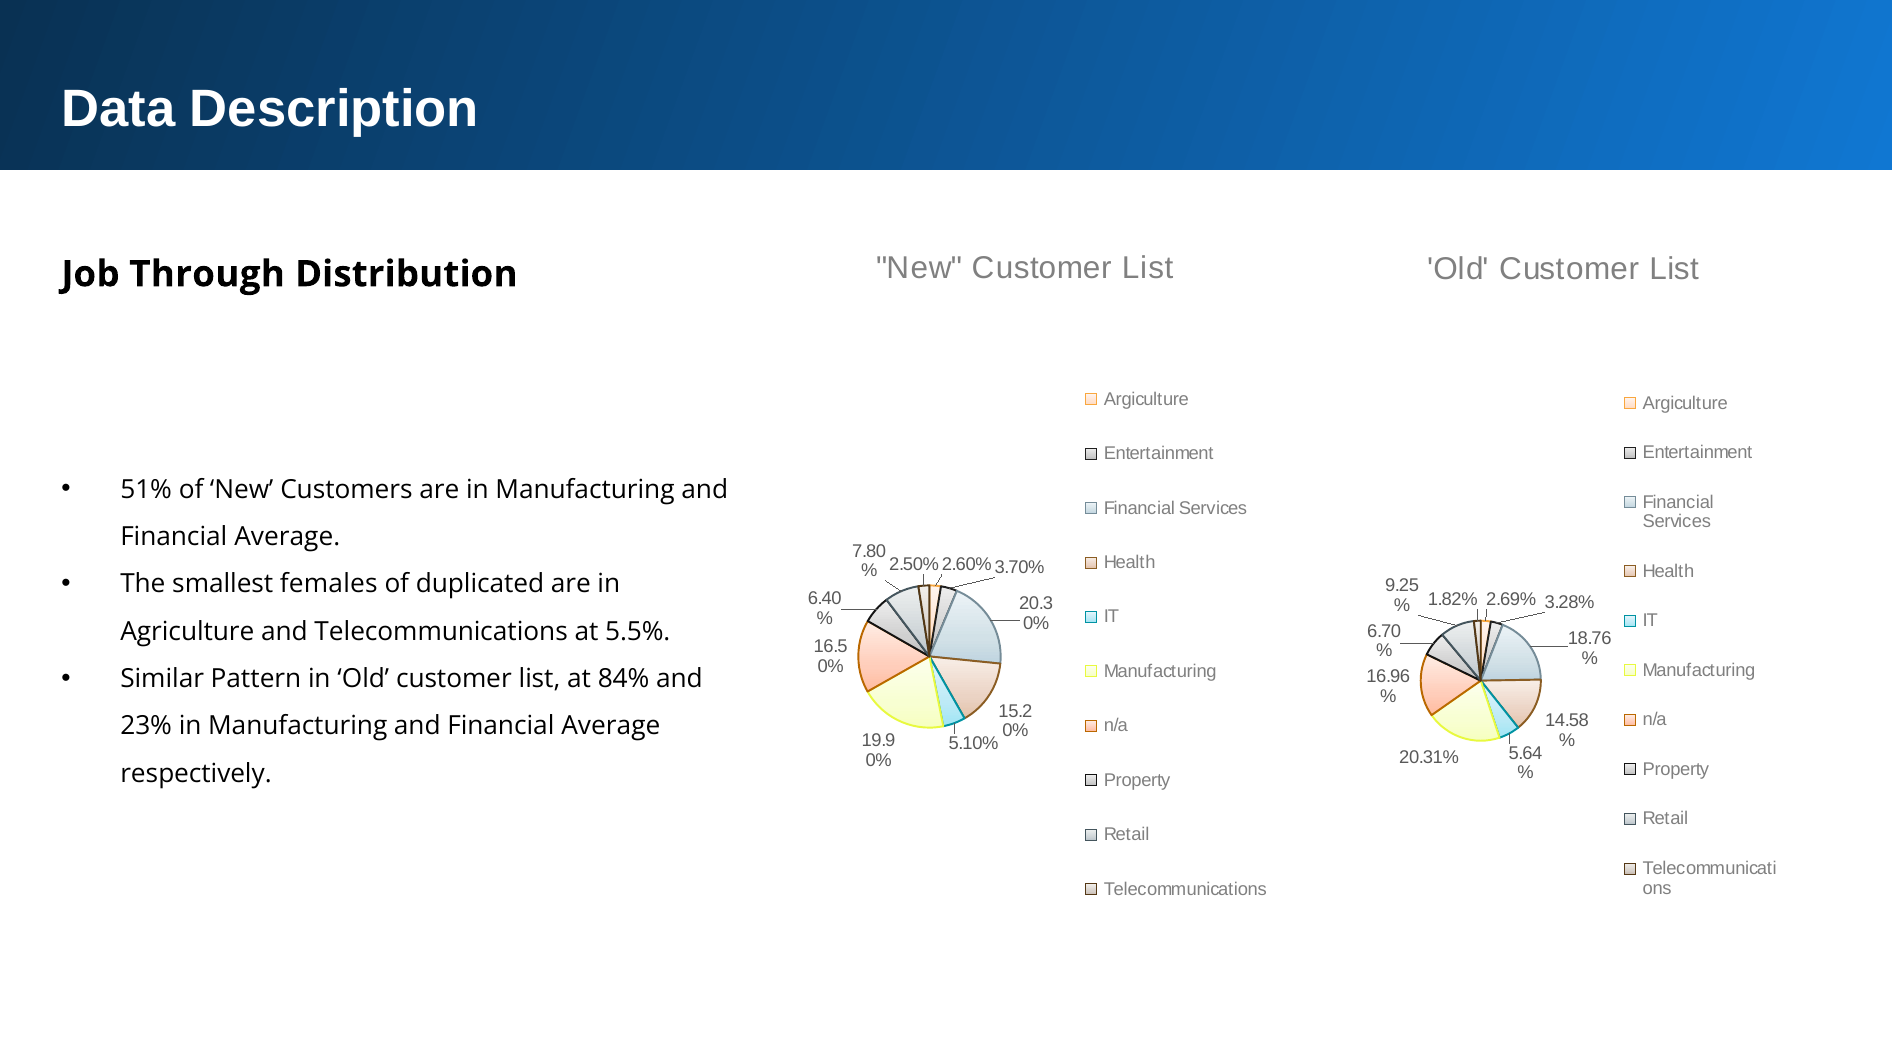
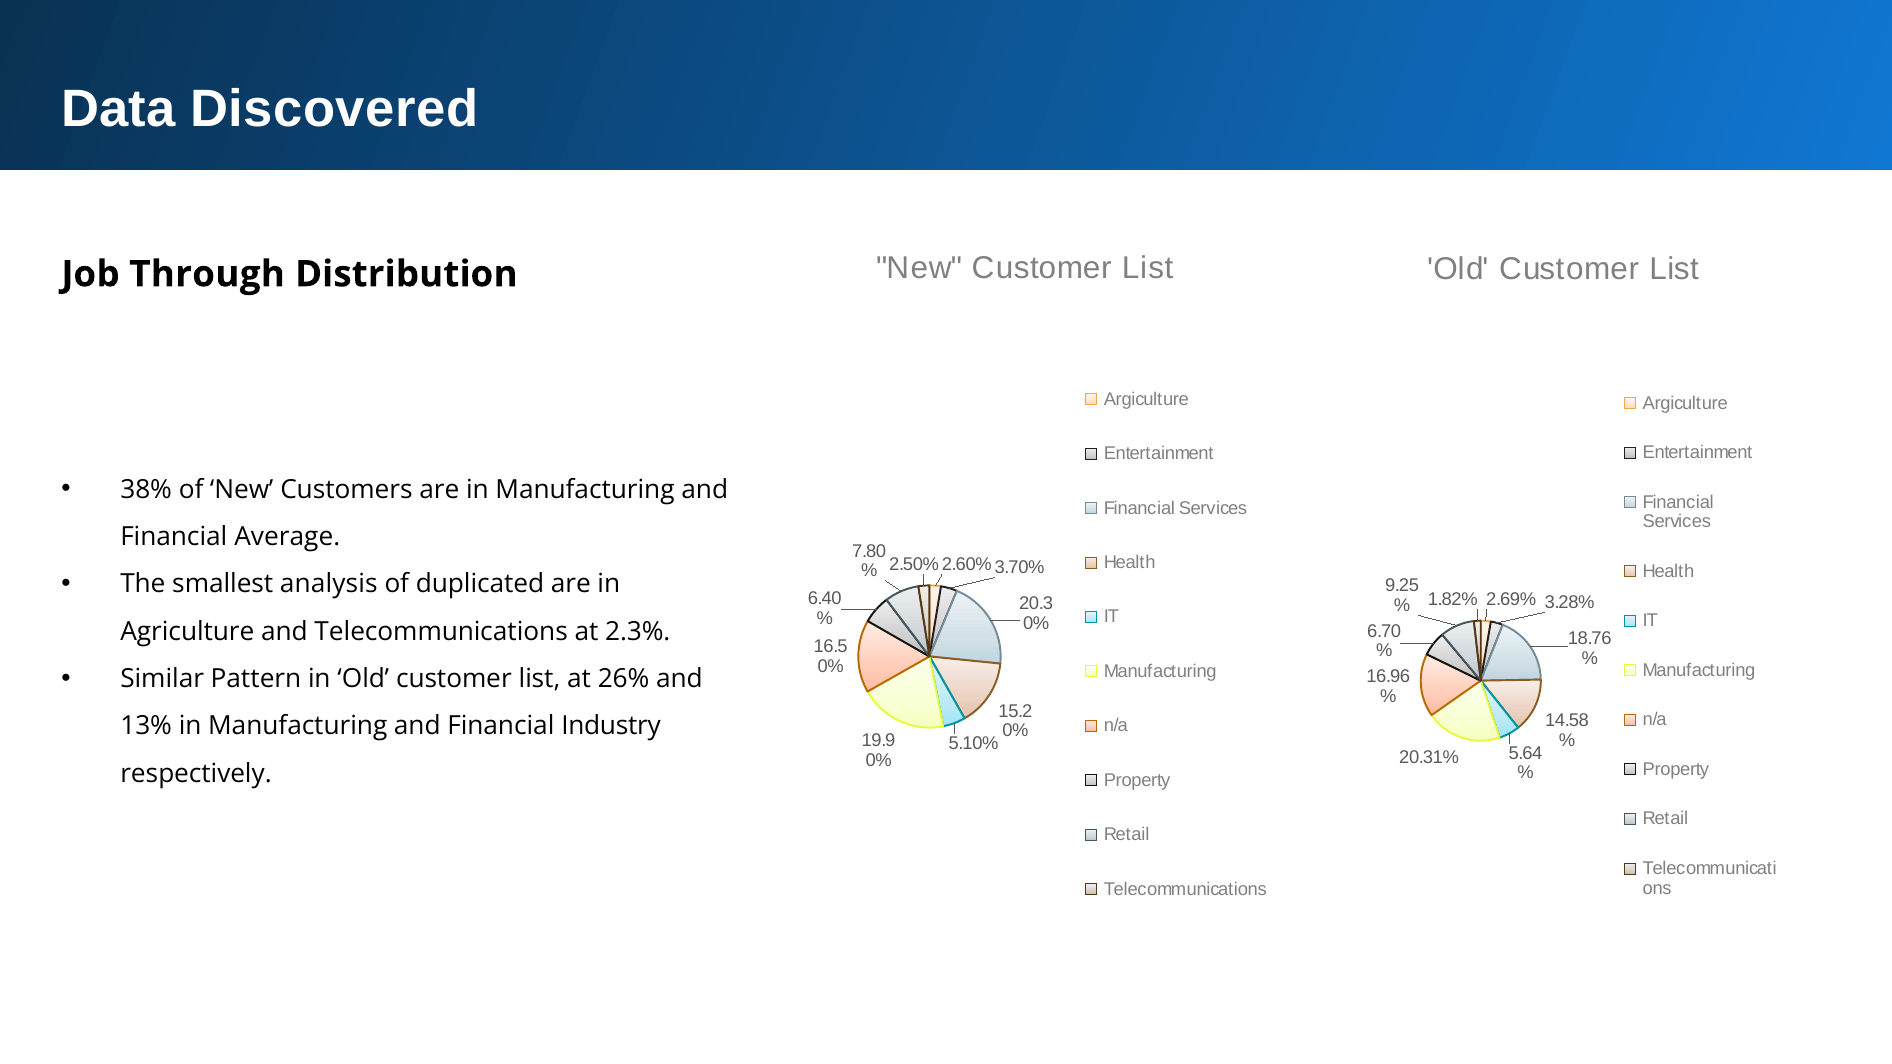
Description: Description -> Discovered (334, 109)
51%: 51% -> 38% (146, 490)
females: females -> analysis (329, 584)
5.5%: 5.5% -> 2.3% (638, 632)
84%: 84% -> 26% (624, 679)
23%: 23% -> 13% (146, 726)
Average: Average -> Industry (611, 726)
